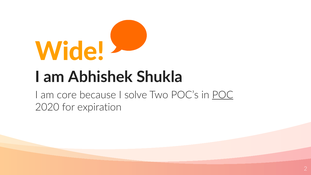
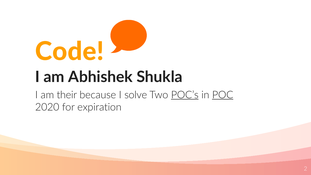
Wide: Wide -> Code (70, 52)
core: core -> their (67, 95)
POC’s underline: none -> present (185, 95)
